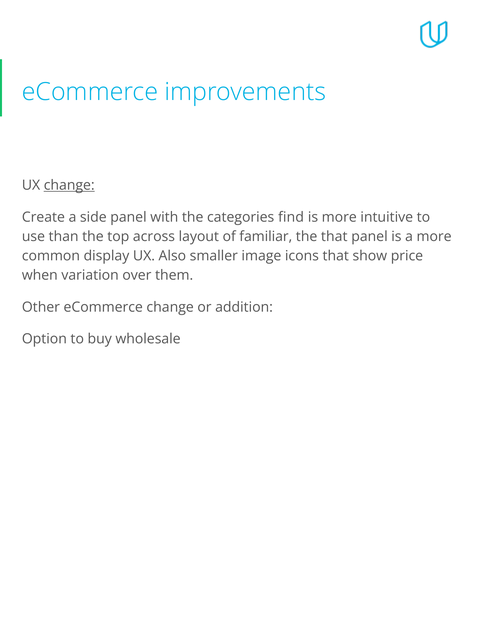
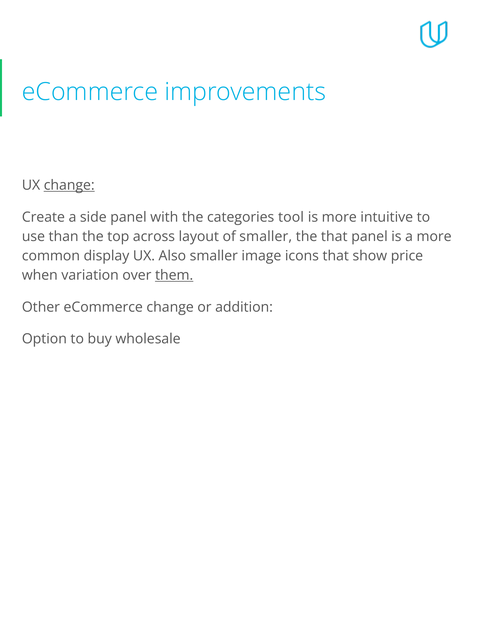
find: find -> tool (291, 217)
of familiar: familiar -> smaller (266, 236)
them underline: none -> present (174, 275)
